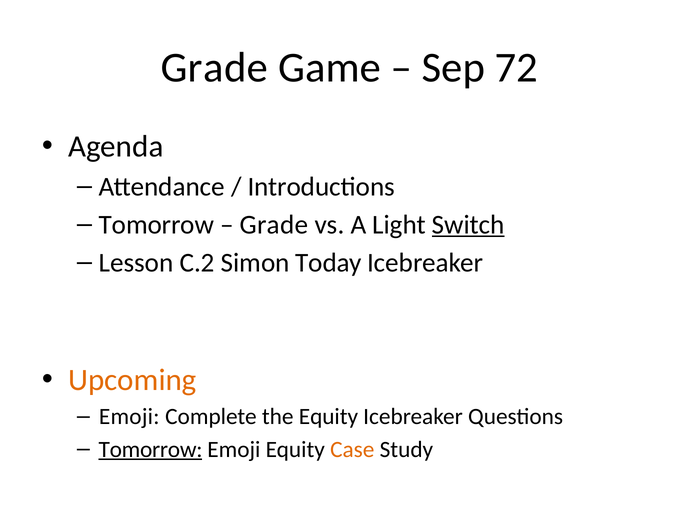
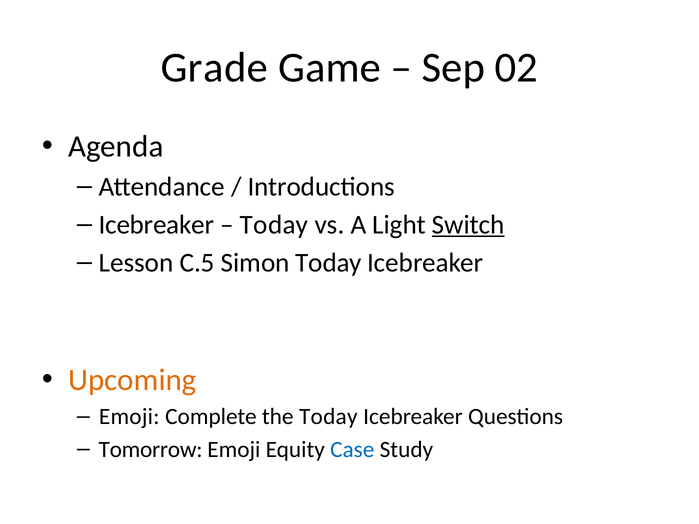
72: 72 -> 02 (516, 68)
Tomorrow: Tomorrow -> Icebreaker (156, 225)
Grade: Grade -> Today (274, 225)
C.2: C.2 -> C.5 (197, 263)
the Equity: Equity -> Today (328, 417)
Tomorrow underline: present -> none (151, 450)
Case colour: orange -> blue (352, 450)
